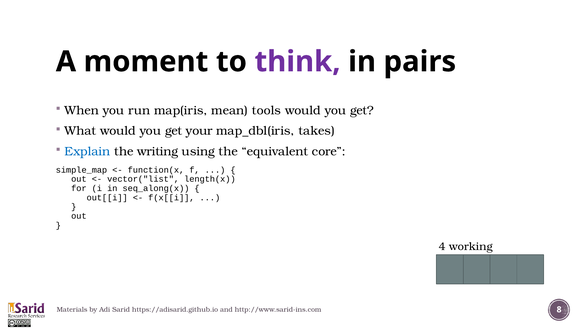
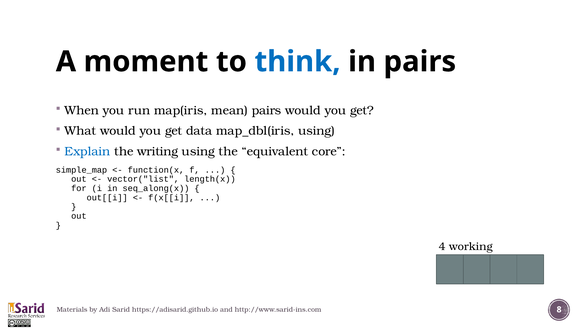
think colour: purple -> blue (298, 62)
mean tools: tools -> pairs (267, 111)
your: your -> data (199, 131)
map_dbl(iris takes: takes -> using (317, 131)
